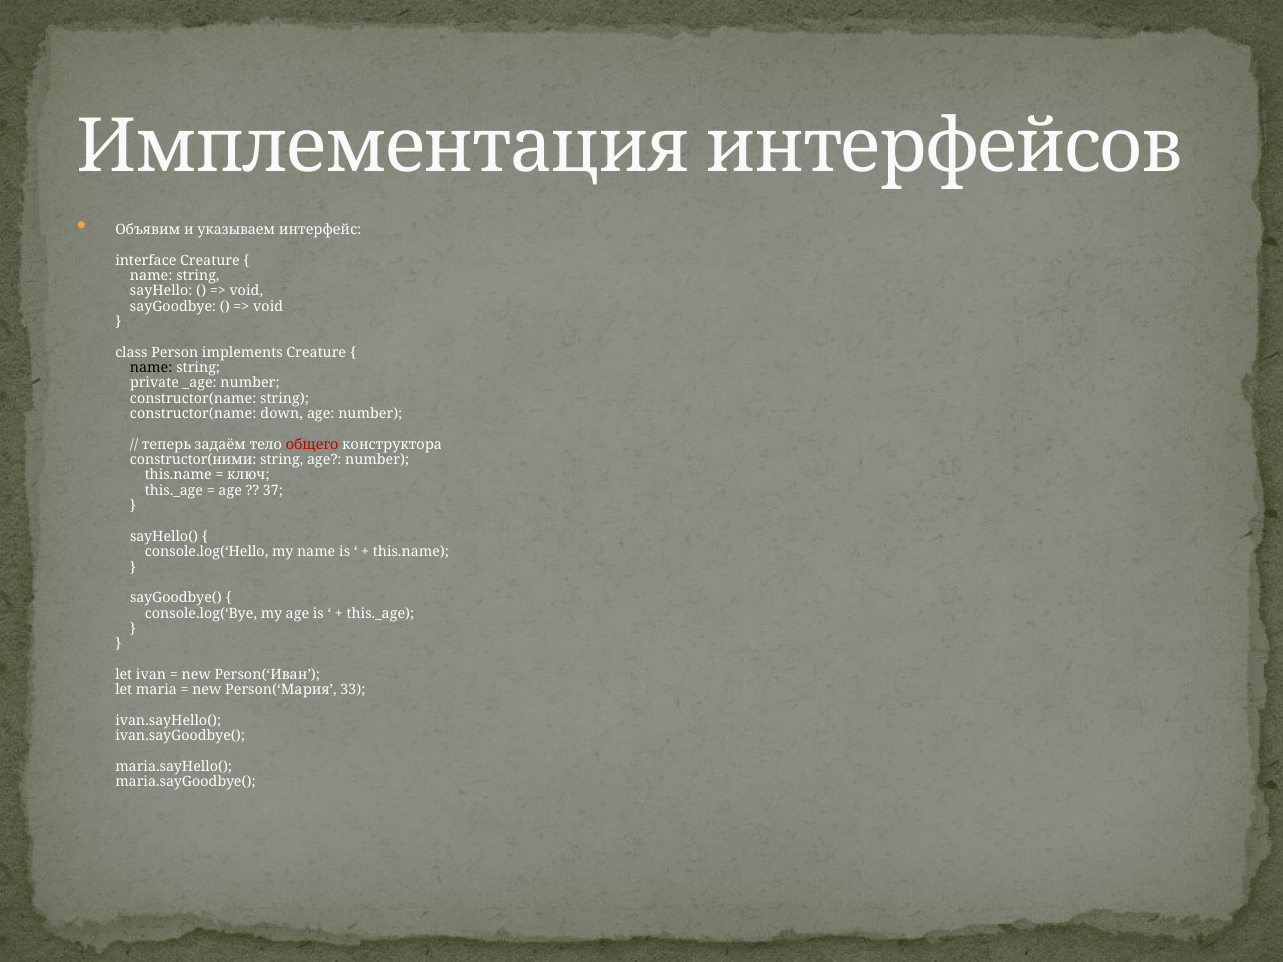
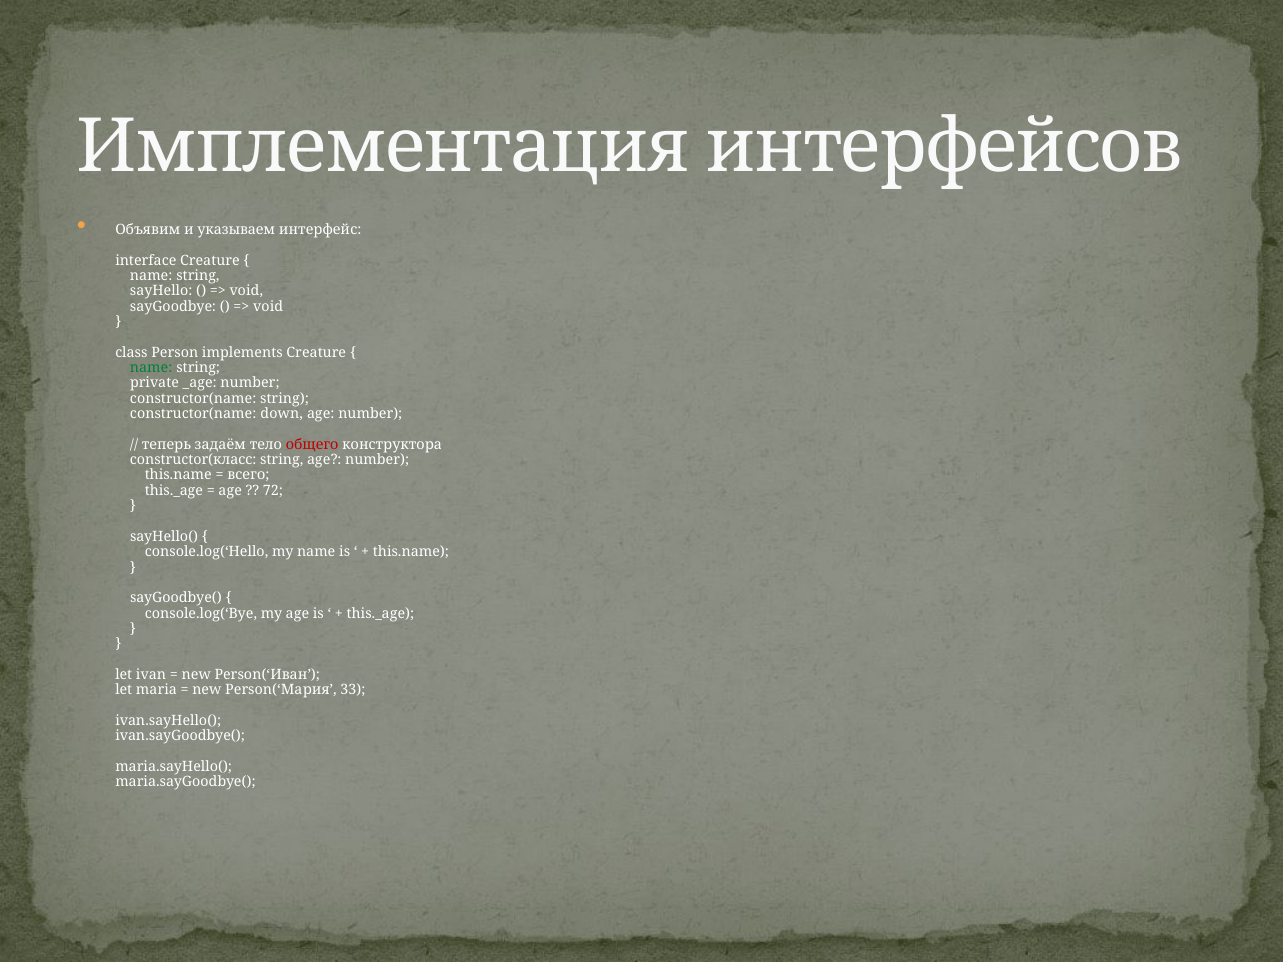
name colour: black -> green (151, 368)
constructor(ними: constructor(ними -> constructor(класс (193, 460)
ключ: ключ -> всего (248, 475)
37: 37 -> 72 (273, 491)
